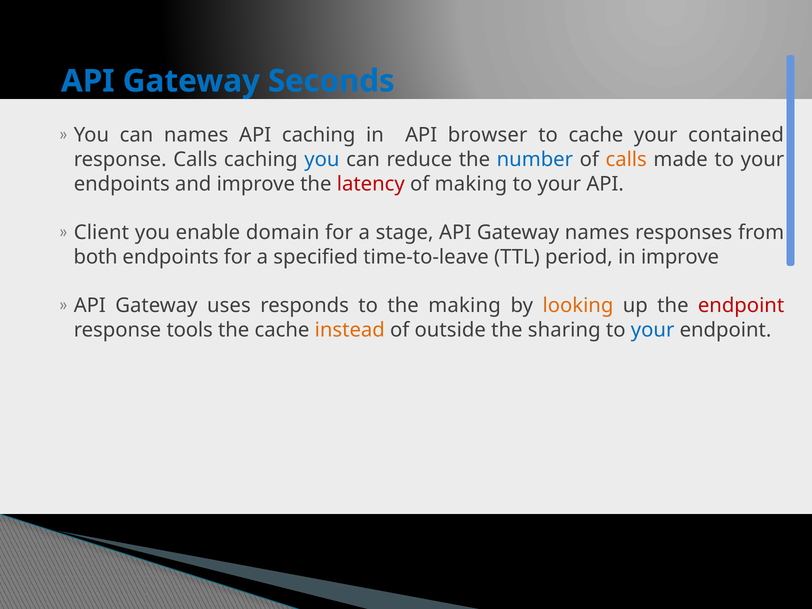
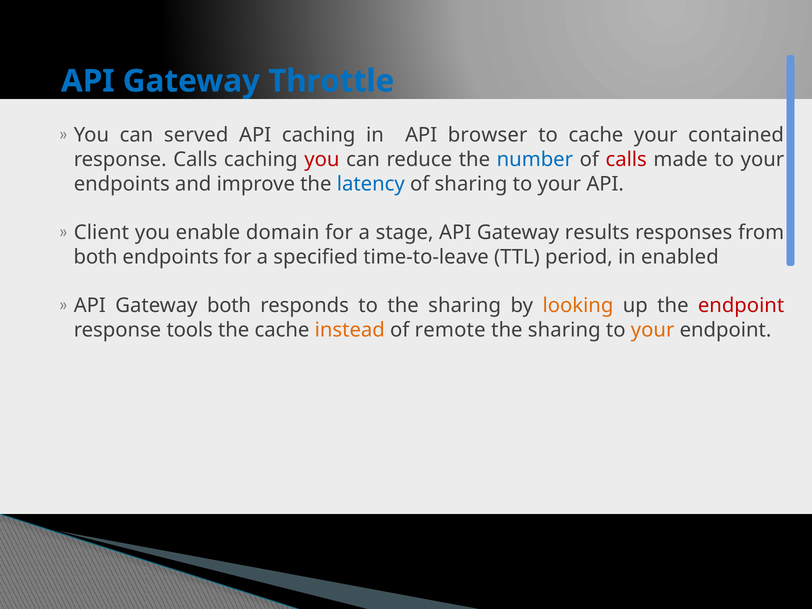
Seconds: Seconds -> Throttle (331, 81)
can names: names -> served (196, 135)
you colour: blue -> red (322, 159)
calls colour: orange -> red (626, 159)
latency colour: red -> blue (371, 184)
of making: making -> sharing (471, 184)
Gateway names: names -> results (597, 233)
in improve: improve -> enabled (680, 257)
Gateway uses: uses -> both (229, 306)
to the making: making -> sharing (465, 306)
outside: outside -> remote (450, 330)
your colour: blue -> orange (653, 330)
